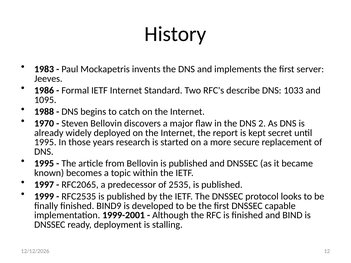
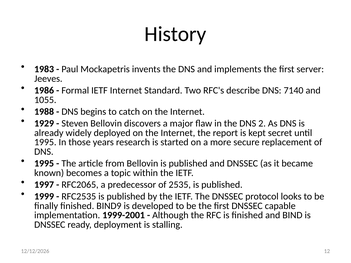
1033: 1033 -> 7140 (294, 91)
1095: 1095 -> 1055 (45, 100)
1970: 1970 -> 1929 (44, 124)
